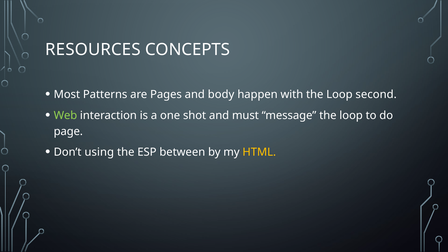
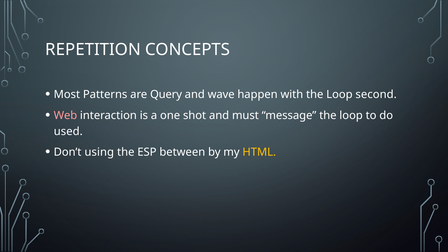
RESOURCES: RESOURCES -> REPETITION (93, 50)
Pages: Pages -> Query (166, 95)
body: body -> wave (221, 95)
Web colour: light green -> pink (65, 115)
page: page -> used (68, 131)
